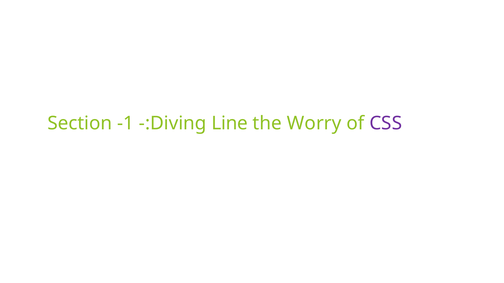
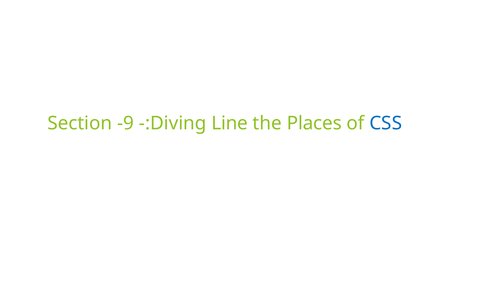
-1: -1 -> -9 (126, 124)
Worry: Worry -> Places (314, 124)
CSS colour: purple -> blue (386, 124)
